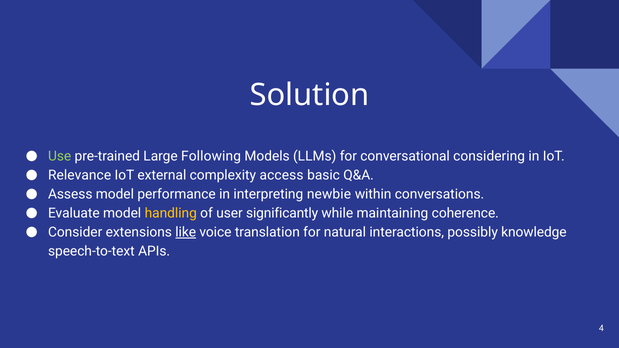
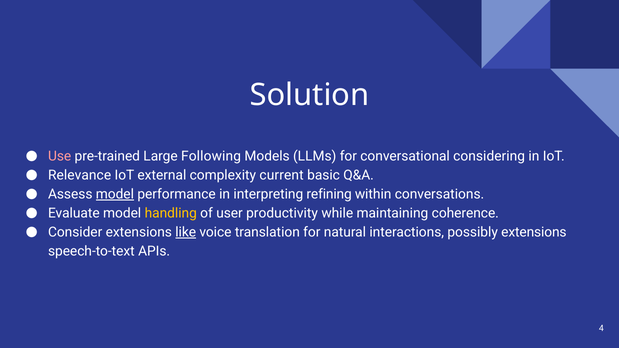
Use colour: light green -> pink (60, 156)
access: access -> current (282, 175)
model underline: none -> present (115, 194)
newbie: newbie -> refining (329, 194)
significantly: significantly -> productivity (282, 213)
possibly knowledge: knowledge -> extensions (534, 232)
